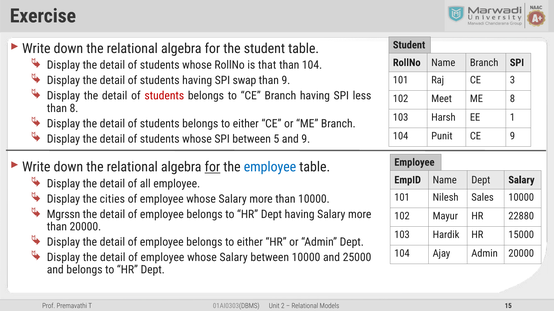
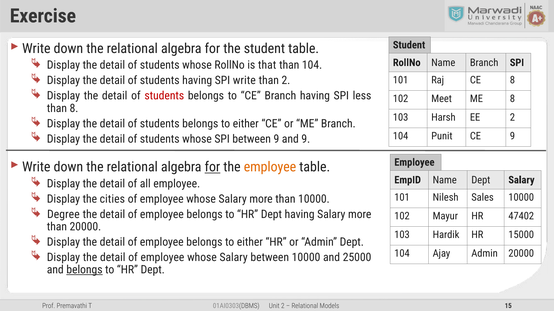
SPI swap: swap -> write (244, 81)
than 9: 9 -> 2 (286, 81)
CE 3: 3 -> 8 (512, 80)
EE 1: 1 -> 2 (512, 118)
between 5: 5 -> 9 (276, 139)
employee colour: blue -> orange (270, 167)
Mgrssn: Mgrssn -> Degree (63, 215)
22880: 22880 -> 47402 (521, 216)
belongs underline: none -> present (84, 270)
